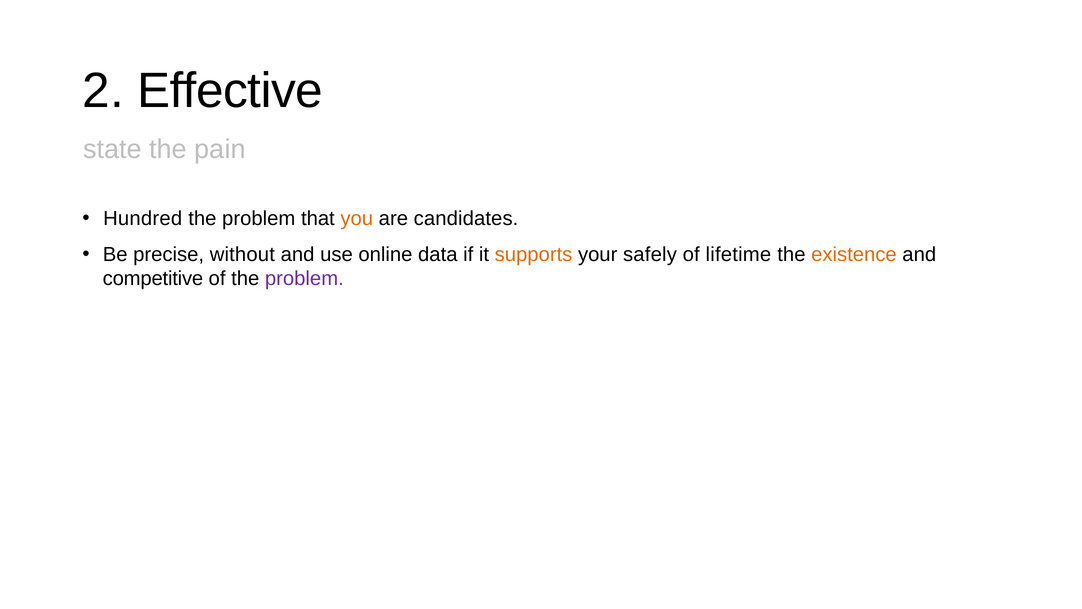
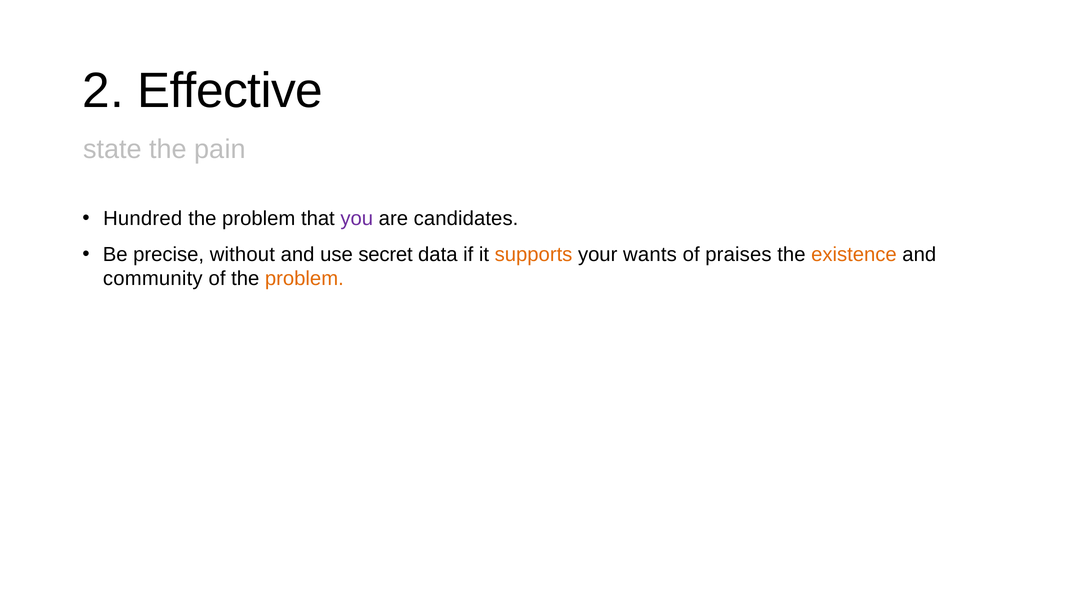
you colour: orange -> purple (357, 219)
online: online -> secret (386, 254)
safely: safely -> wants (650, 254)
lifetime: lifetime -> praises (738, 254)
competitive: competitive -> community (153, 279)
problem colour: purple -> orange (304, 279)
